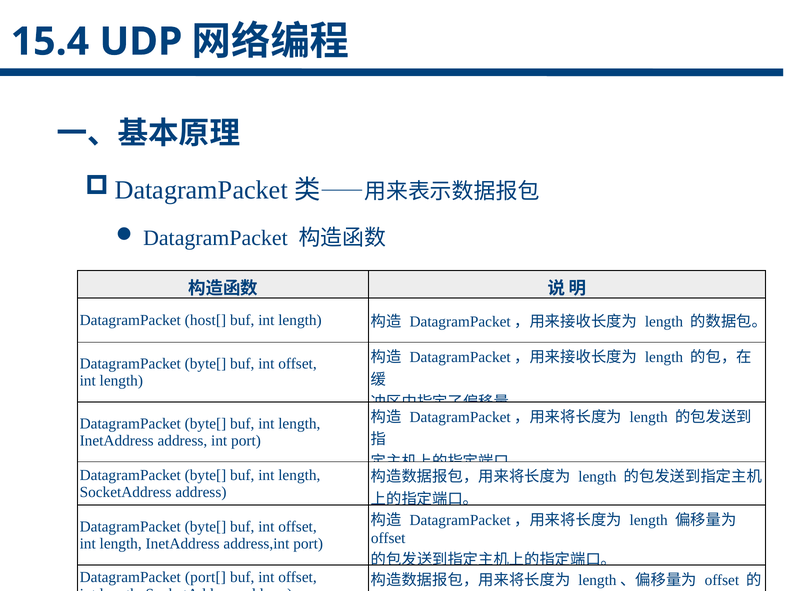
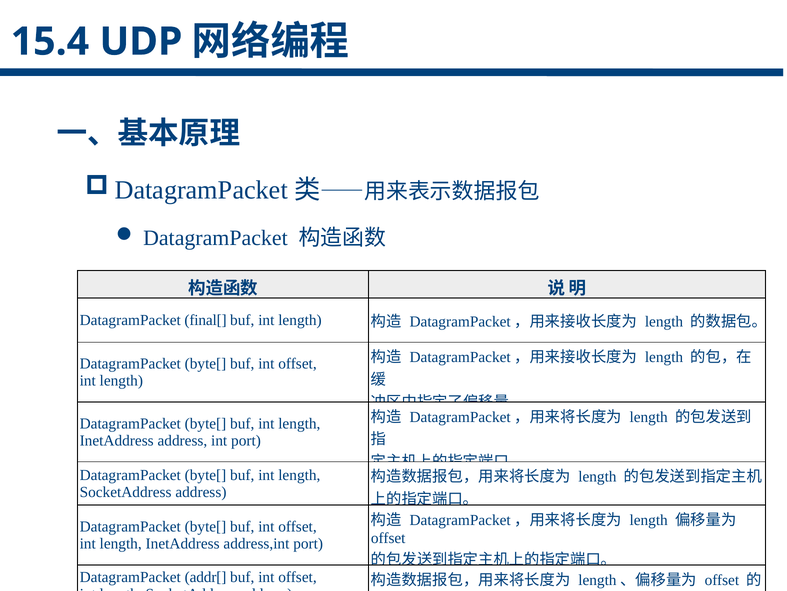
host[: host[ -> final[ (206, 320)
port[: port[ -> addr[ (206, 577)
